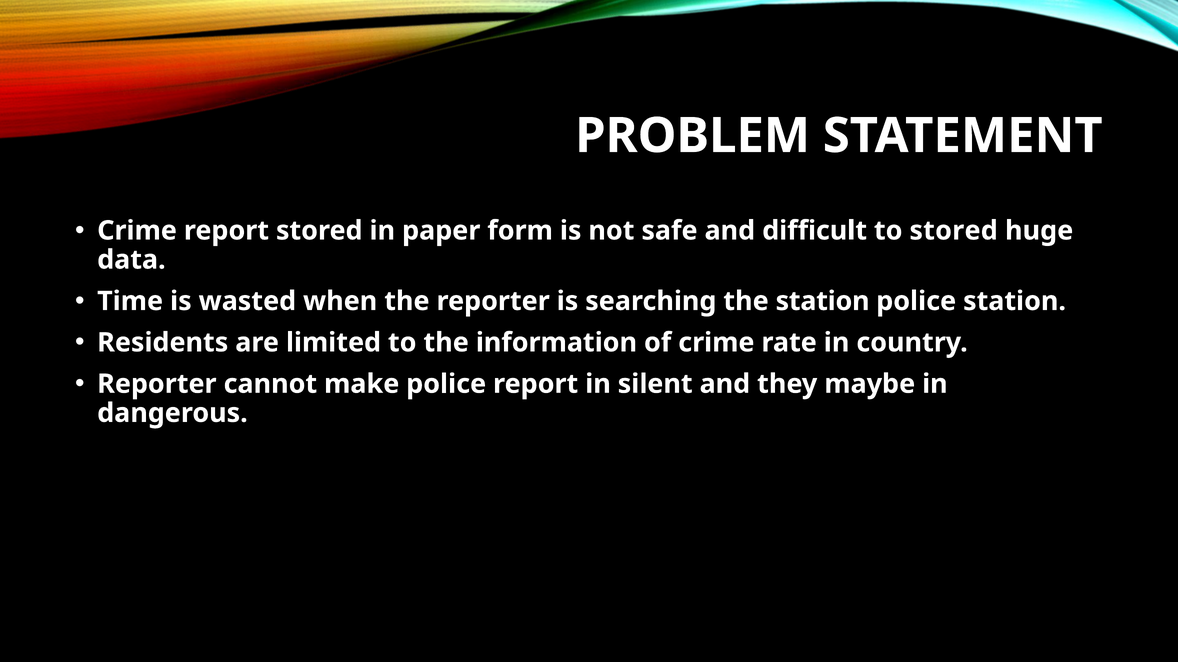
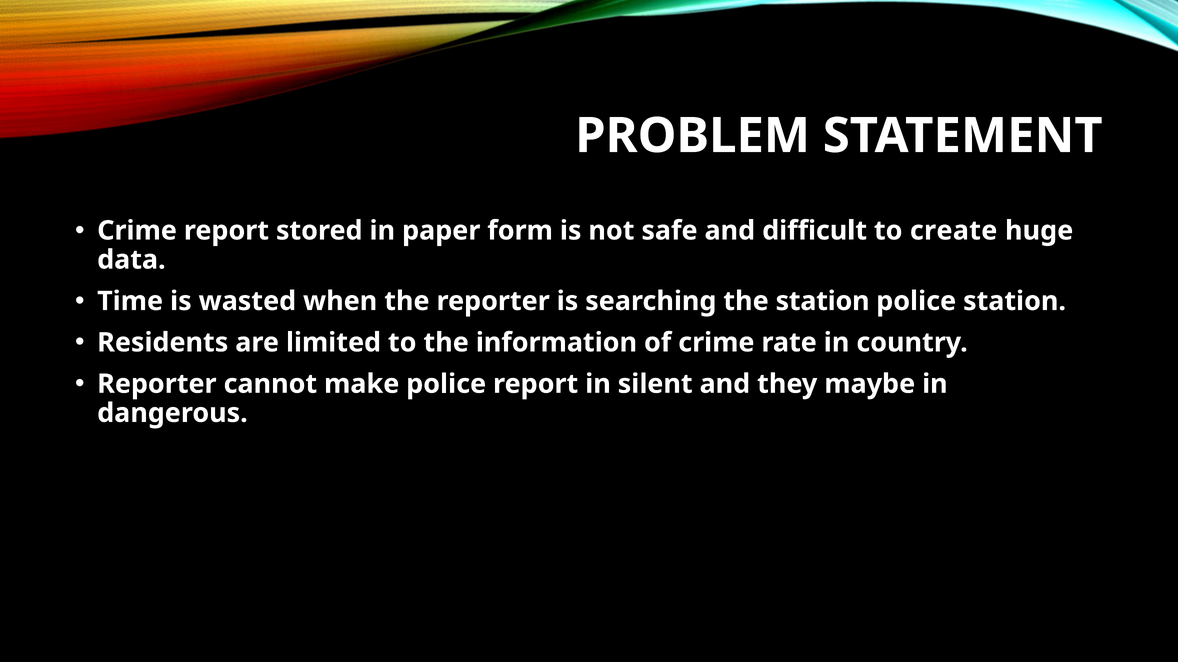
to stored: stored -> create (954, 231)
